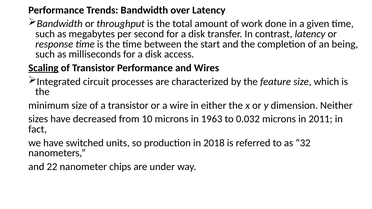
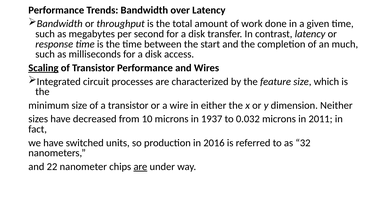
being: being -> much (345, 44)
1963: 1963 -> 1937 (212, 119)
2018: 2018 -> 2016 (214, 143)
are underline: none -> present (140, 167)
